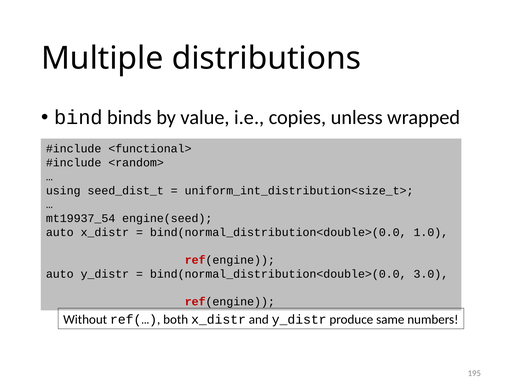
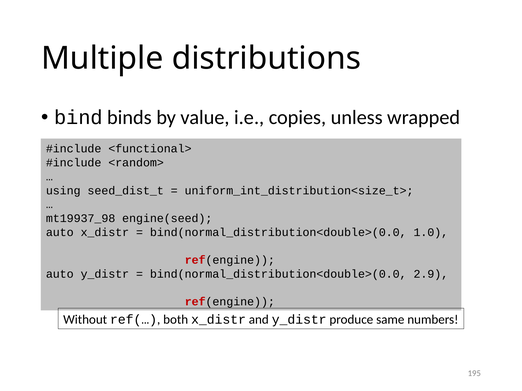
mt19937_54: mt19937_54 -> mt19937_98 (81, 219)
3.0: 3.0 -> 2.9 (431, 274)
